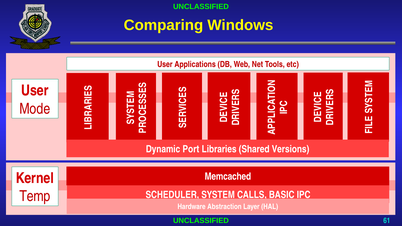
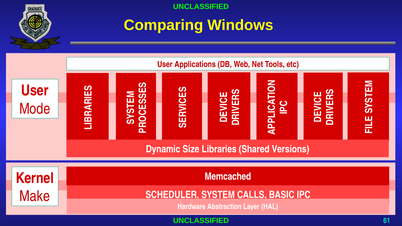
Port: Port -> Size (191, 149)
Temp: Temp -> Make (35, 196)
